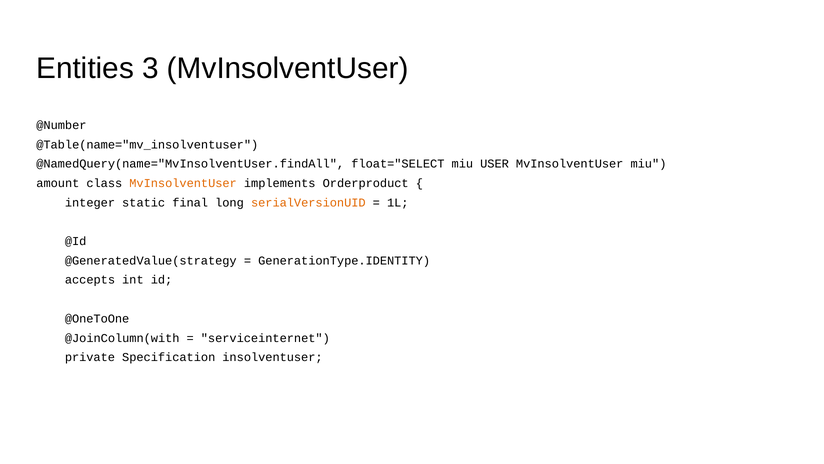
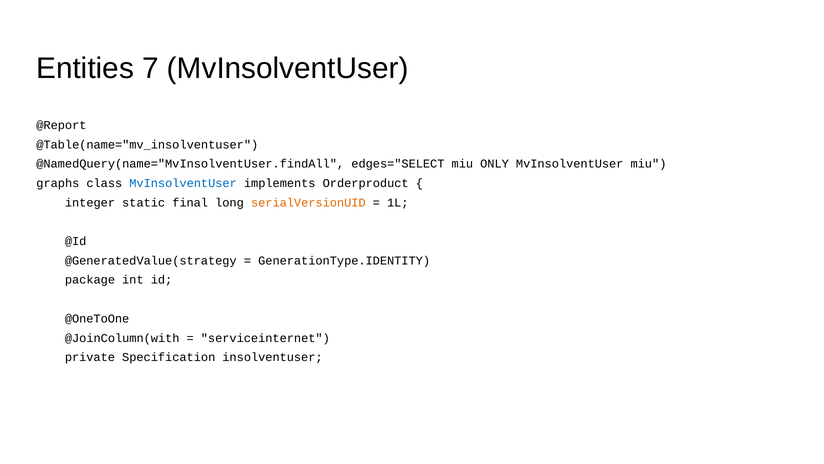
3: 3 -> 7 (150, 68)
@Number: @Number -> @Report (61, 125)
float="SELECT: float="SELECT -> edges="SELECT (398, 164)
USER: USER -> ONLY (495, 164)
amount: amount -> graphs (58, 183)
MvInsolventUser colour: orange -> blue (183, 183)
accepts: accepts -> package (90, 280)
